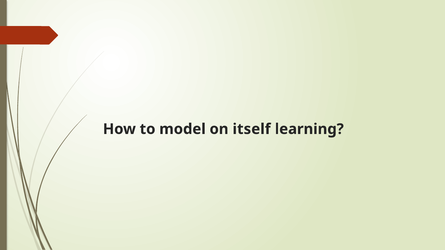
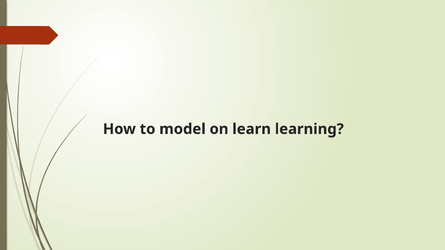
itself: itself -> learn (252, 129)
